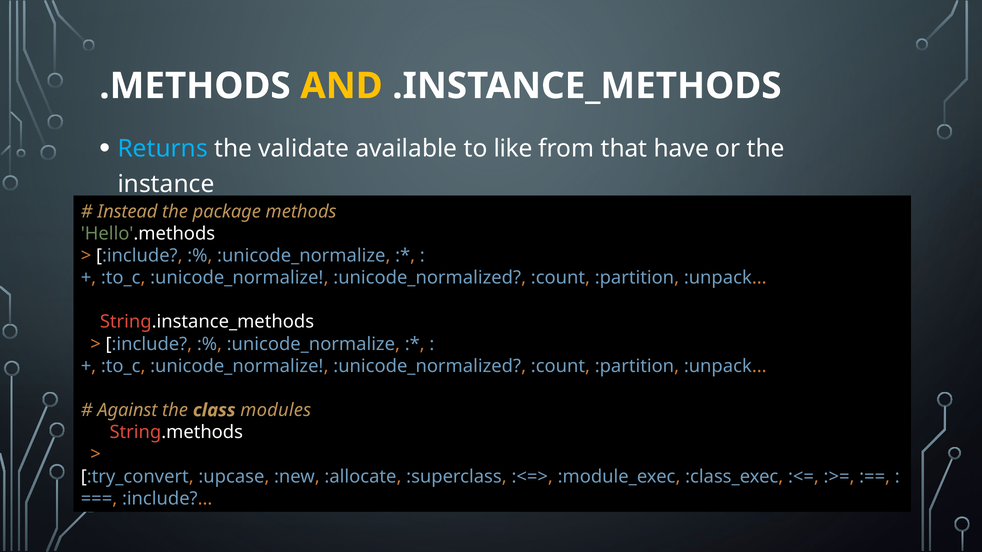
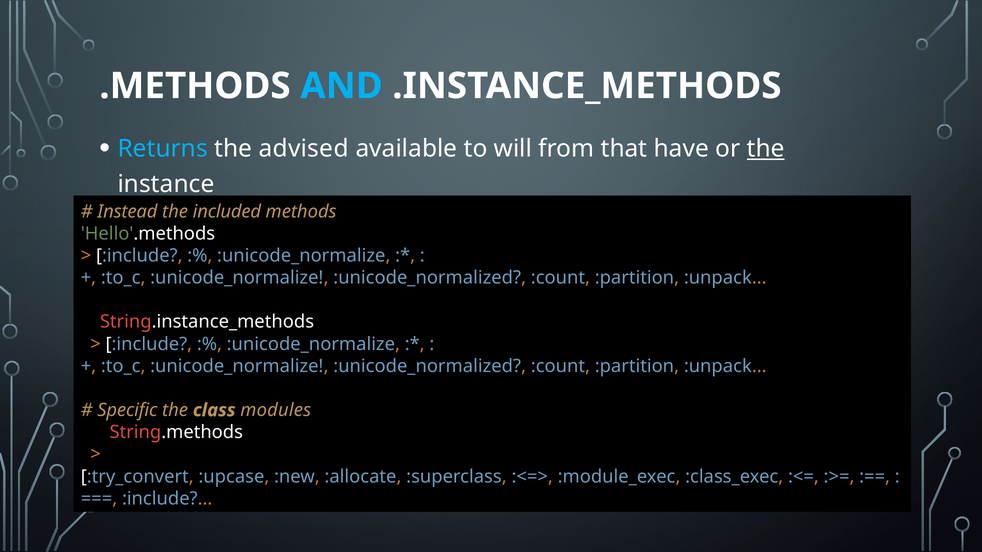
AND colour: yellow -> light blue (341, 86)
validate: validate -> advised (304, 149)
like: like -> will (513, 149)
the underline: none -> present (766, 149)
package: package -> included (227, 212)
Against: Against -> Specific (127, 410)
